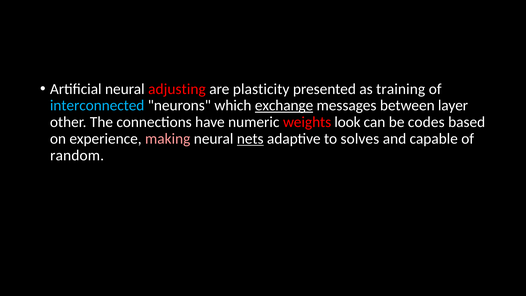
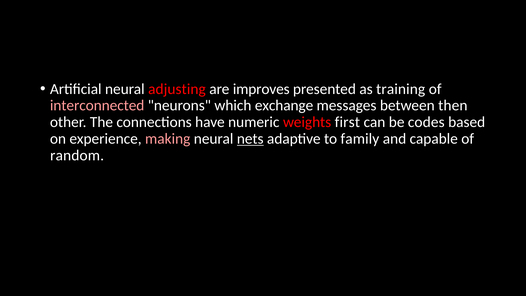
plasticity: plasticity -> improves (261, 89)
interconnected colour: light blue -> pink (97, 106)
exchange underline: present -> none (284, 106)
layer: layer -> then (453, 106)
look: look -> first (347, 122)
solves: solves -> family (360, 139)
